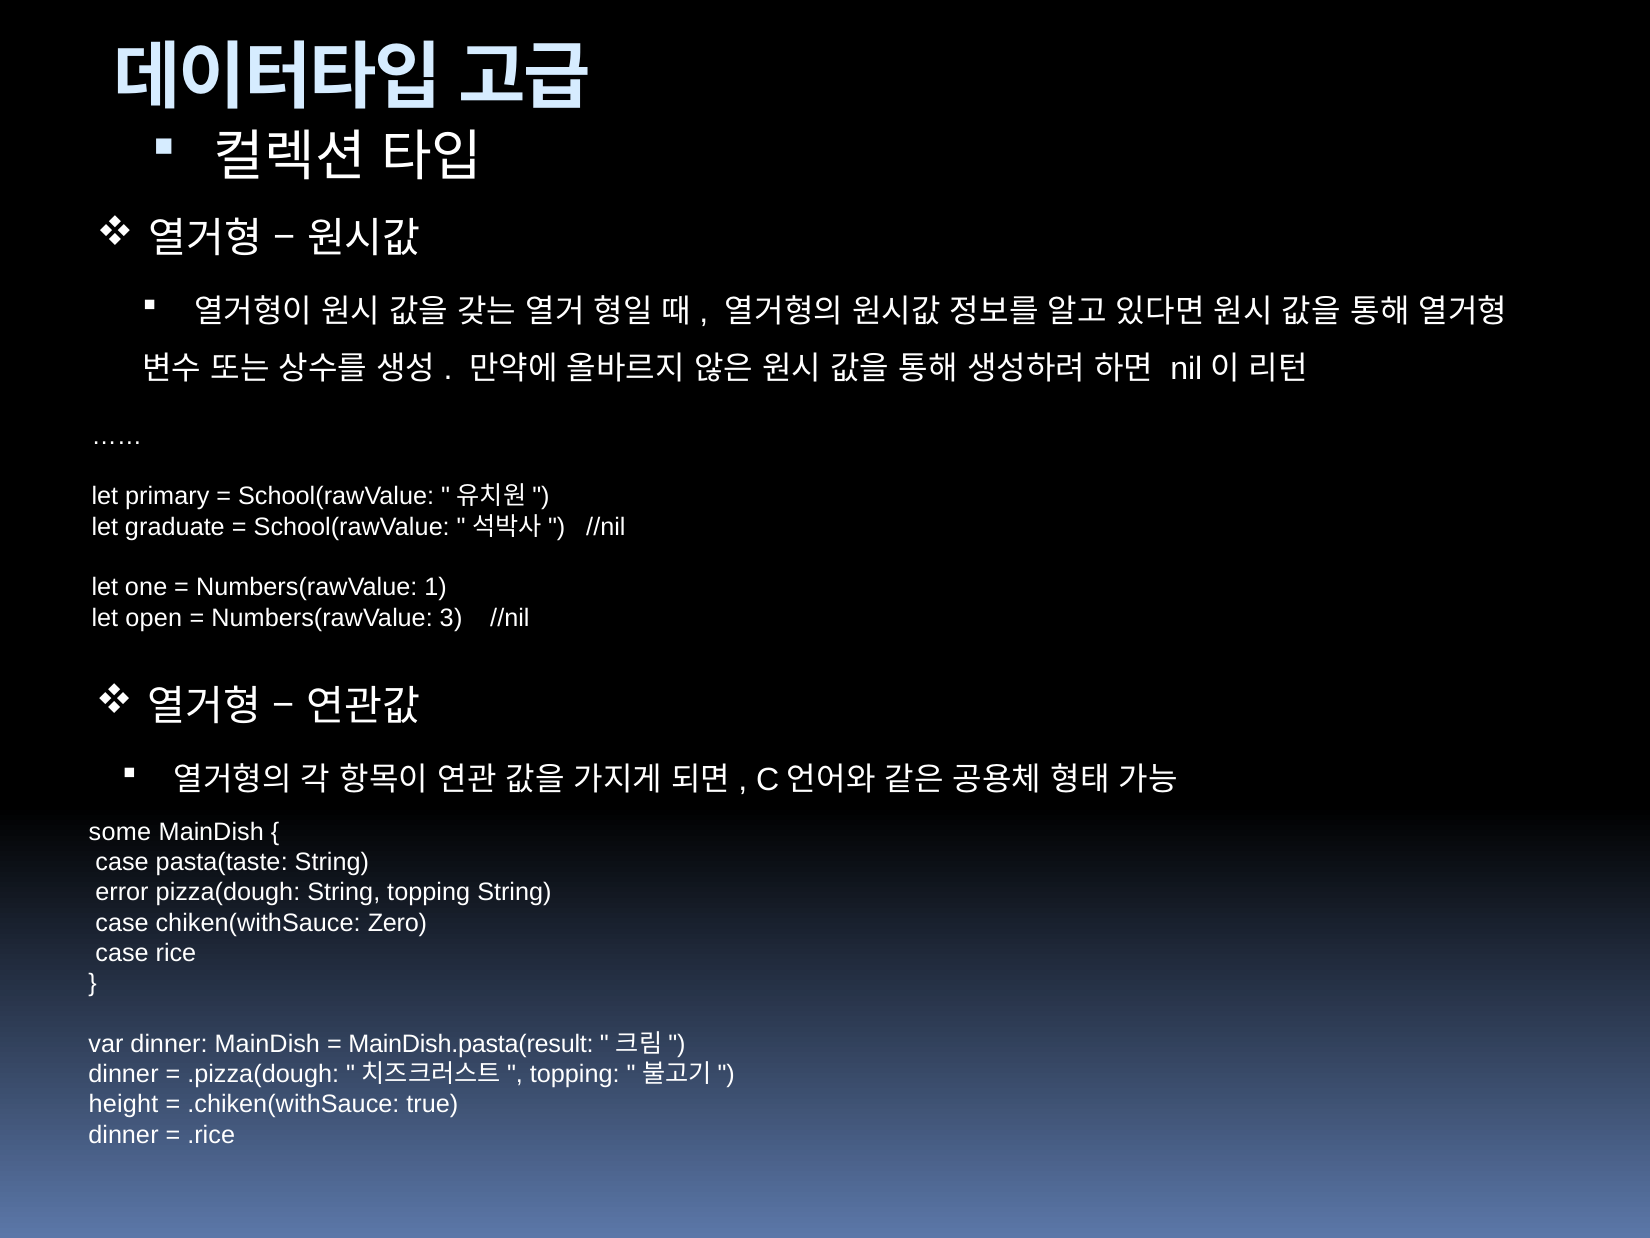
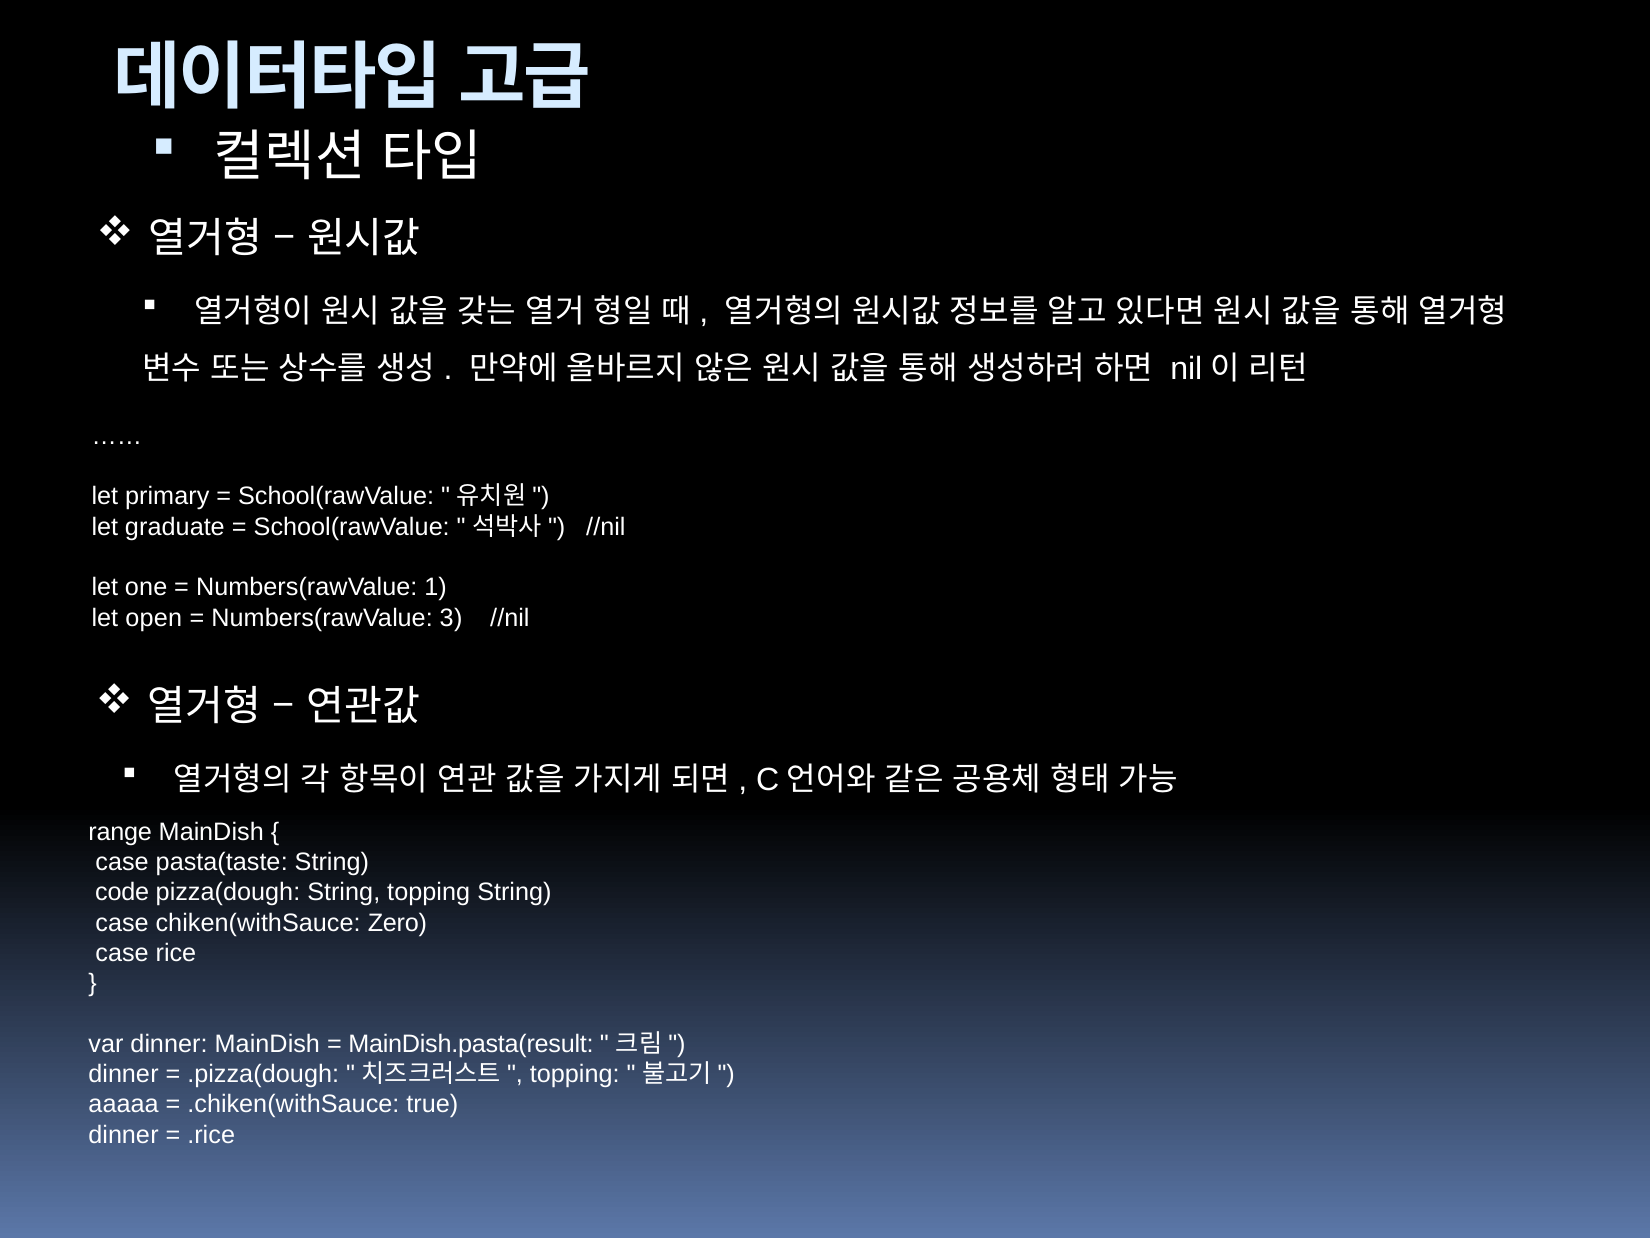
some: some -> range (120, 832)
error: error -> code (122, 892)
height: height -> aaaaa (124, 1104)
